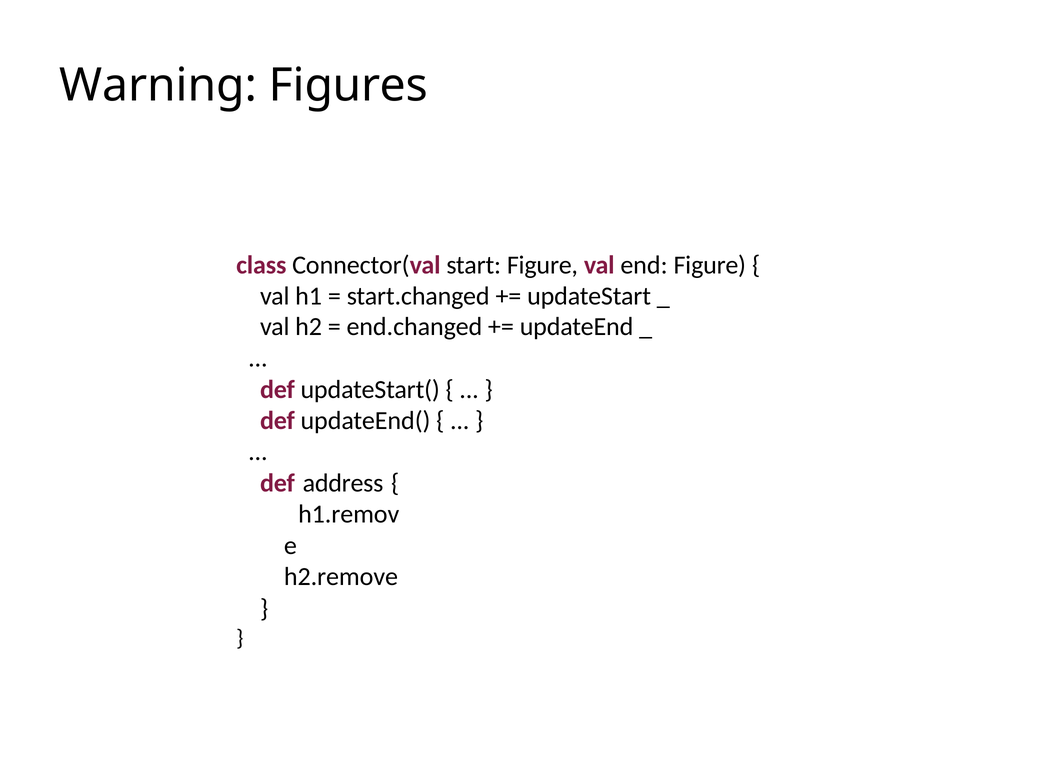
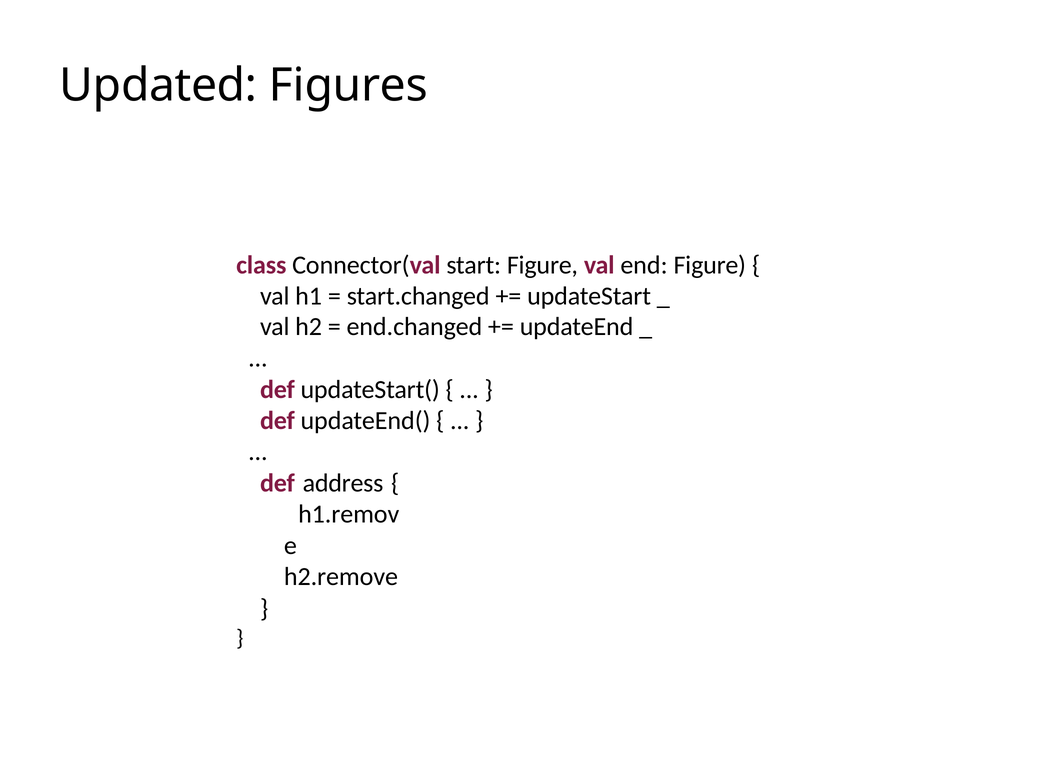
Warning: Warning -> Updated (158, 85)
